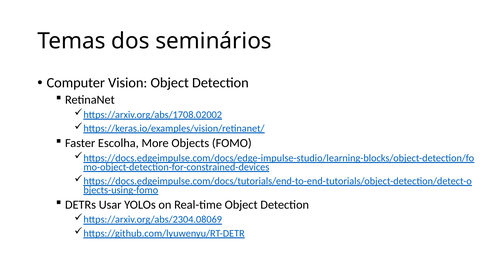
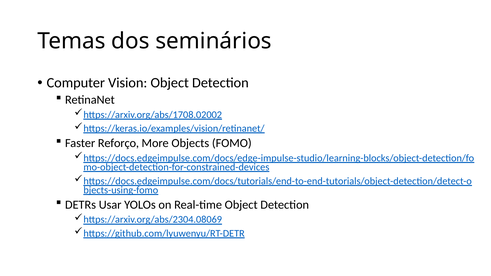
Escolha: Escolha -> Reforço (118, 143)
